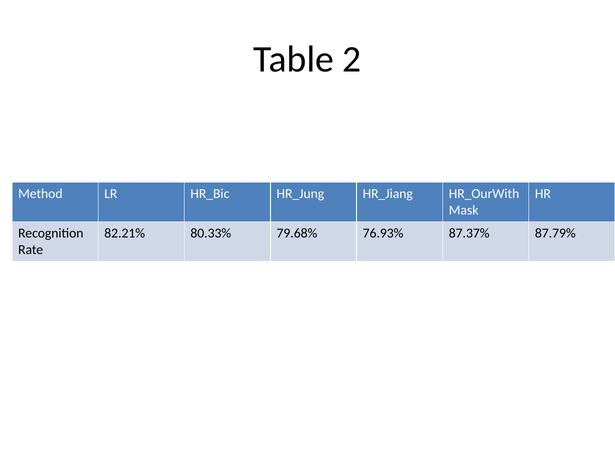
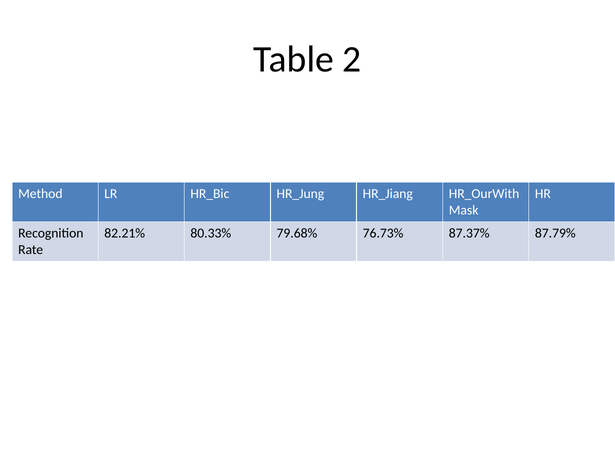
76.93%: 76.93% -> 76.73% (383, 233)
